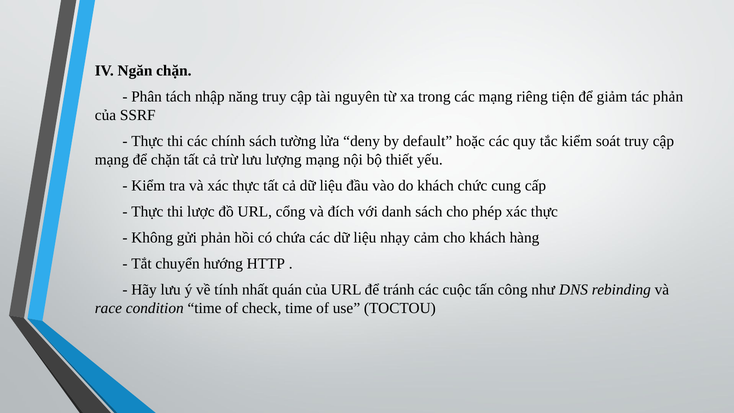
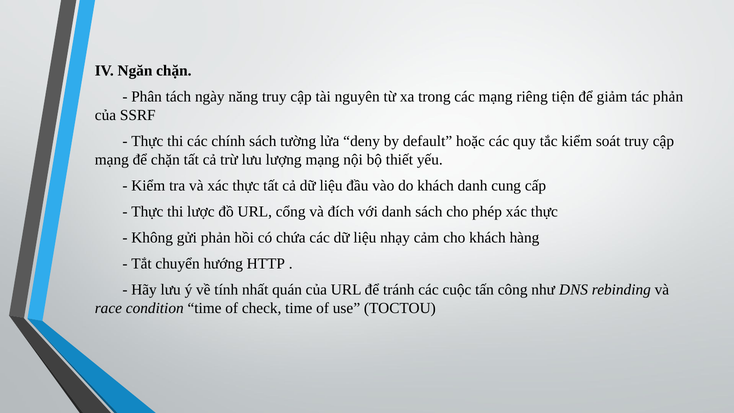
nhập: nhập -> ngày (210, 97)
khách chức: chức -> danh (473, 185)
